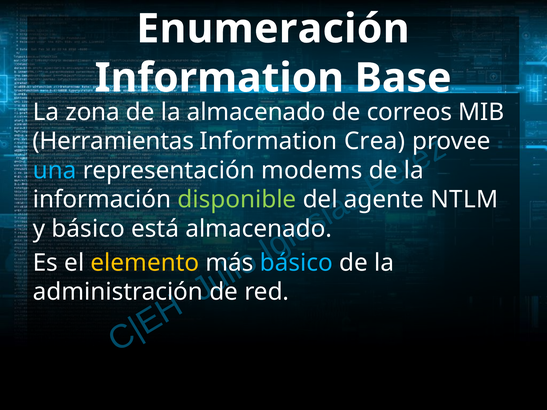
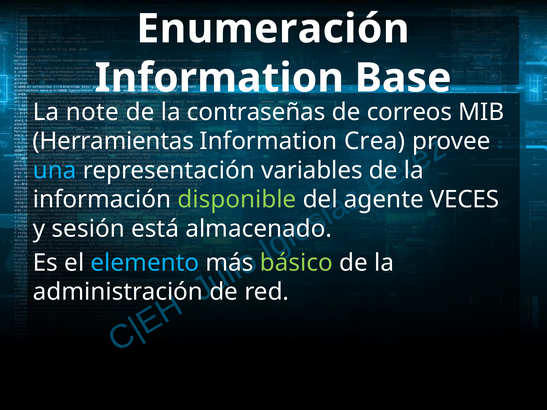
zona: zona -> note (92, 112)
la almacenado: almacenado -> contraseñas (256, 112)
modems: modems -> variables (312, 171)
NTLM: NTLM -> VECES (465, 200)
y básico: básico -> sesión (88, 229)
elemento colour: yellow -> light blue (145, 263)
básico colour: light blue -> light green (296, 263)
